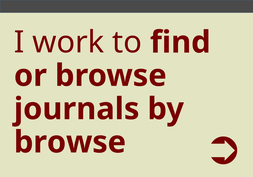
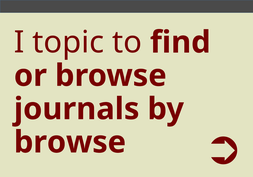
work: work -> topic (68, 42)
